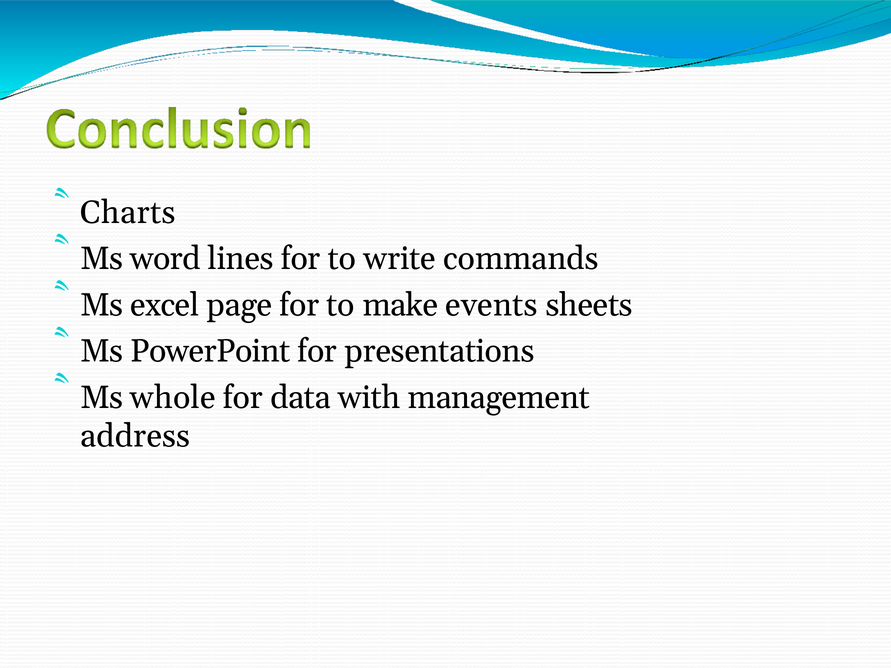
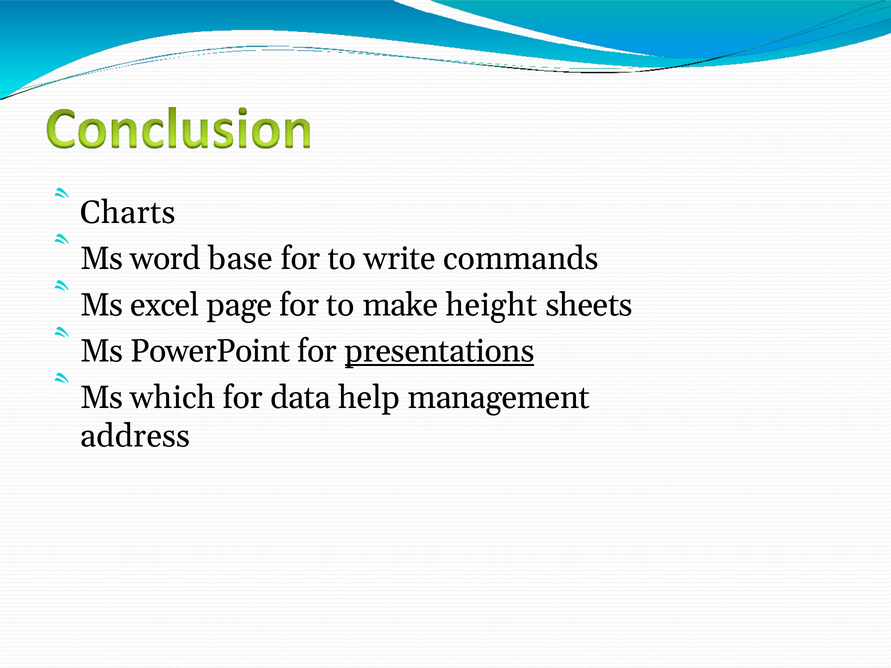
lines: lines -> base (241, 259)
events: events -> height (491, 305)
presentations underline: none -> present (440, 351)
whole: whole -> which (173, 398)
with: with -> help (369, 398)
